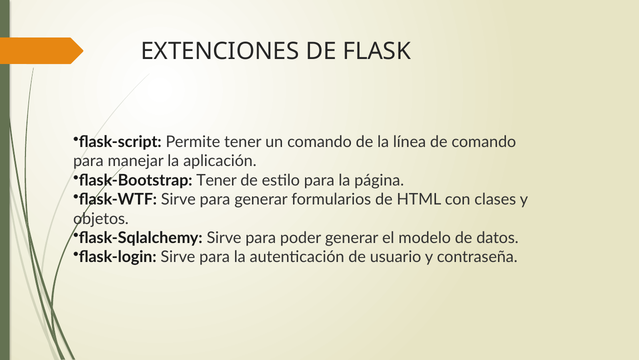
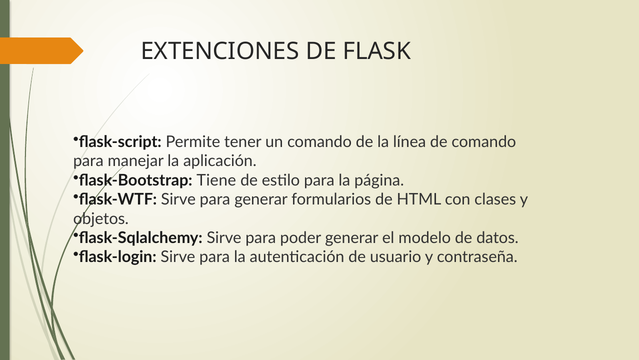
flask-Bootstrap Tener: Tener -> Tiene (216, 180)
